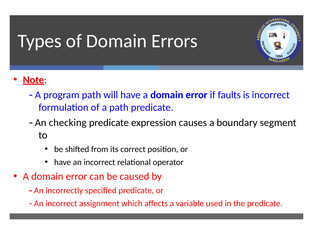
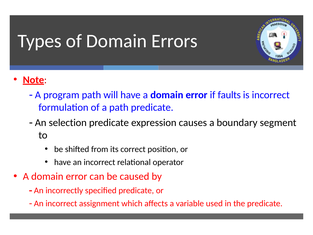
checking: checking -> selection (68, 123)
